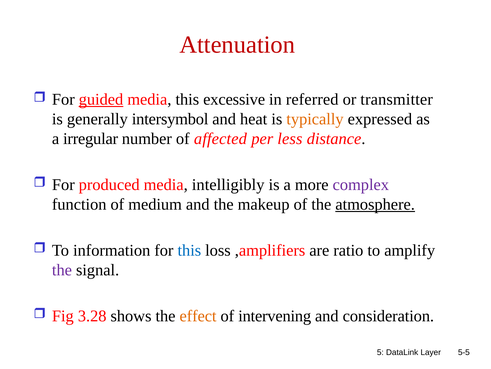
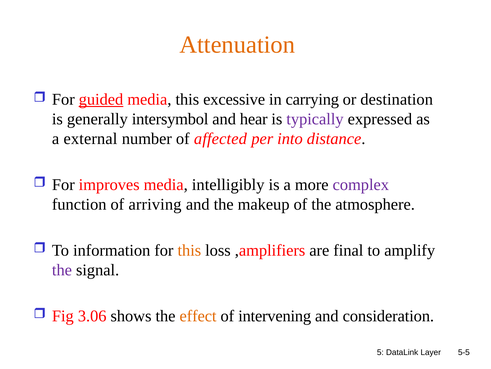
Attenuation colour: red -> orange (237, 45)
referred: referred -> carrying (312, 99)
transmitter: transmitter -> destination (397, 99)
heat: heat -> hear (254, 119)
typically colour: orange -> purple (315, 119)
irregular: irregular -> external (90, 139)
less: less -> into (290, 139)
produced: produced -> improves (109, 184)
medium: medium -> arriving (155, 204)
atmosphere underline: present -> none (375, 204)
this colour: blue -> orange (189, 250)
ratio: ratio -> final (348, 250)
3.28: 3.28 -> 3.06 (92, 315)
